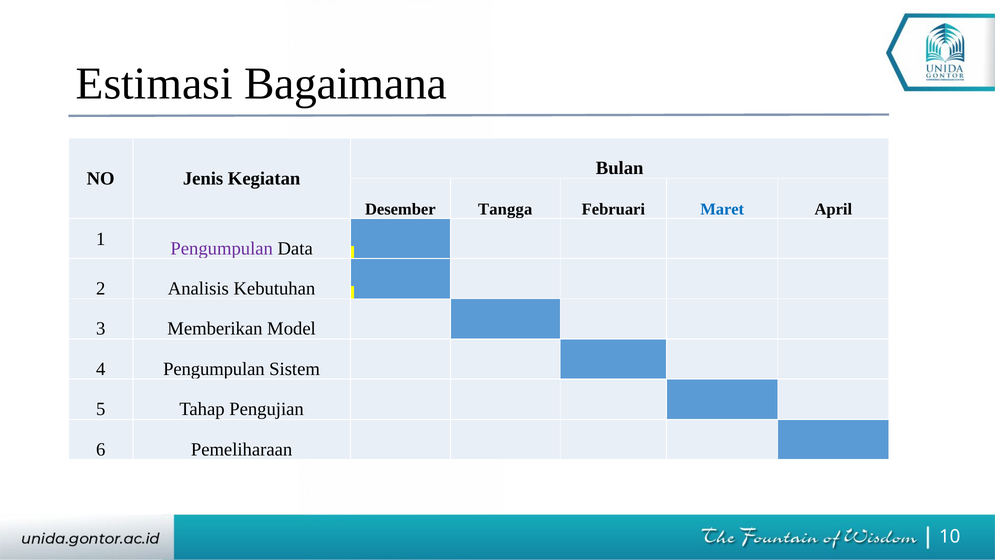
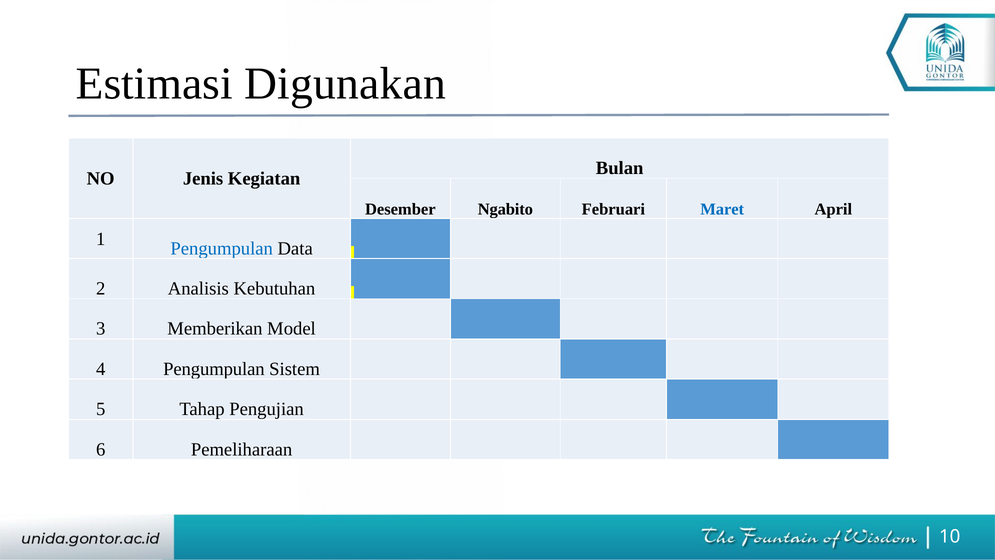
Bagaimana: Bagaimana -> Digunakan (345, 84)
Tangga: Tangga -> Ngabito (505, 209)
Pengumpulan colour: purple -> blue (222, 248)
